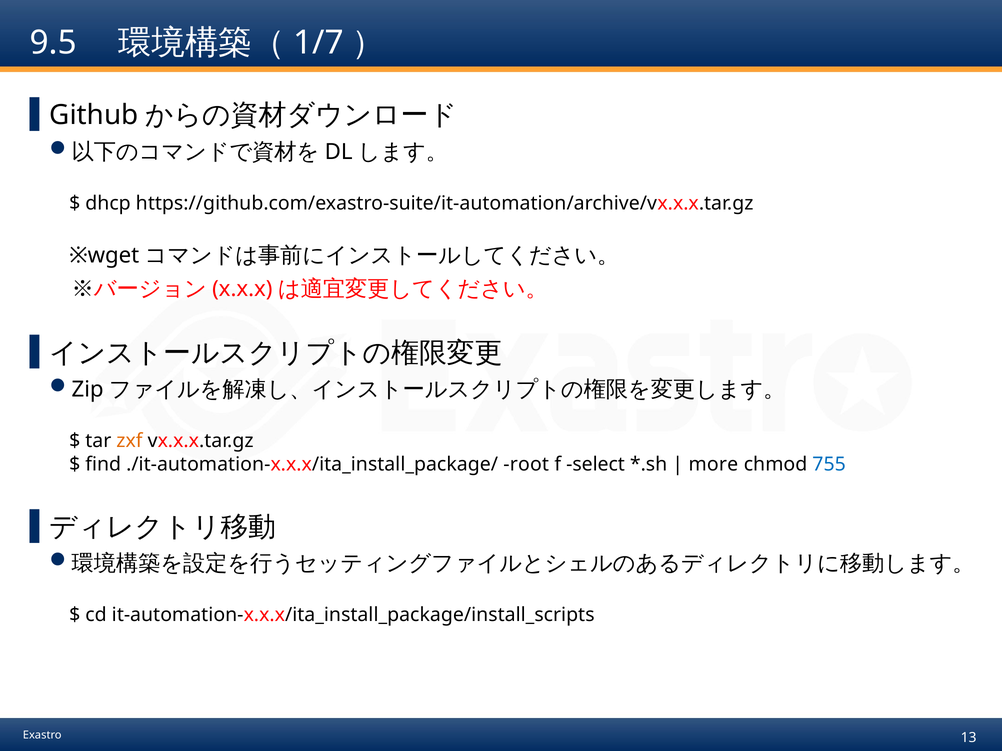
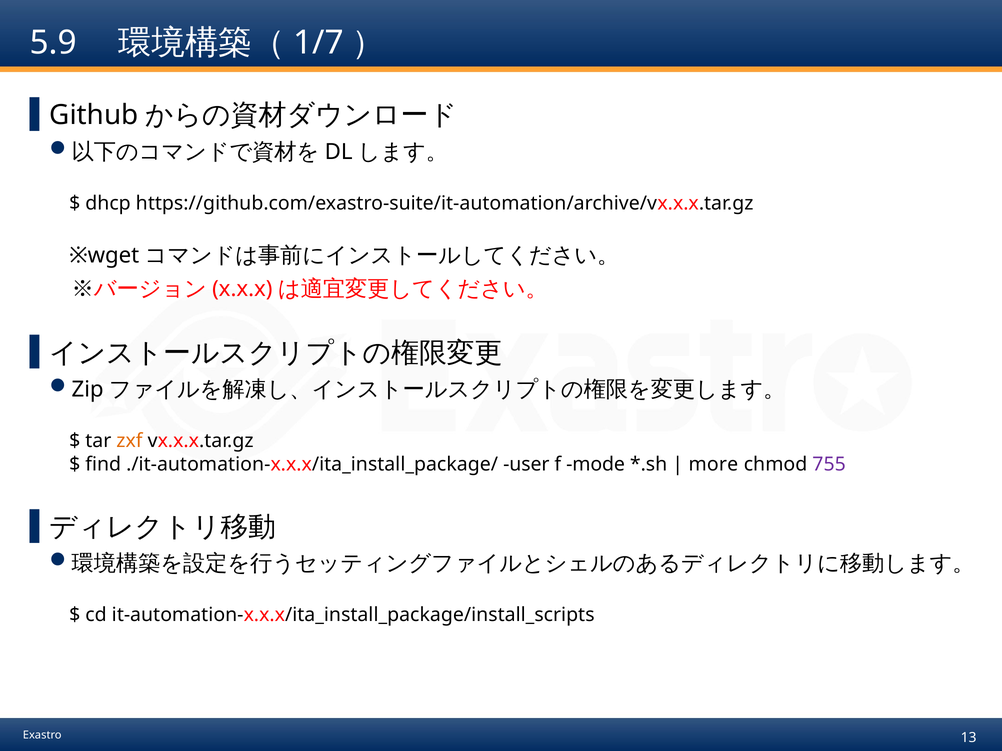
9.5: 9.5 -> 5.9 (53, 43)
root: root -> user (526, 465)
select: select -> mode (596, 465)
755 colour: blue -> purple (829, 465)
